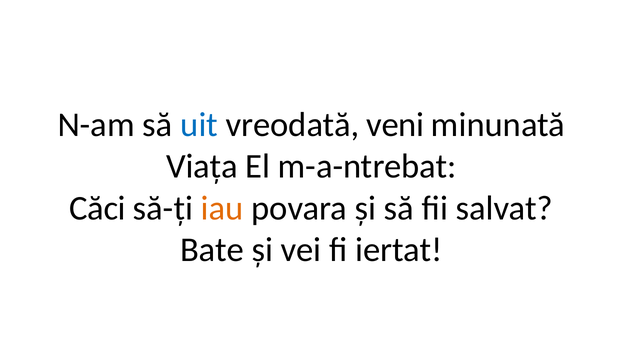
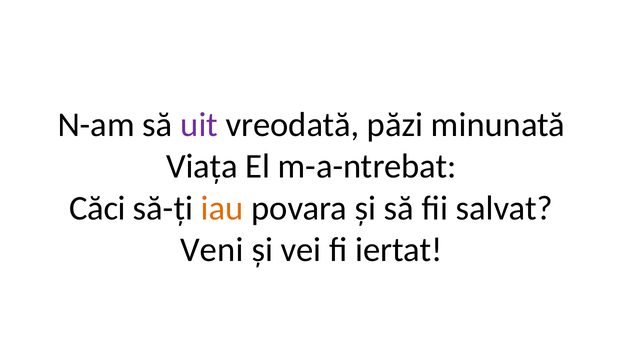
uit colour: blue -> purple (199, 125)
veni: veni -> păzi (395, 125)
Bate: Bate -> Veni (212, 249)
